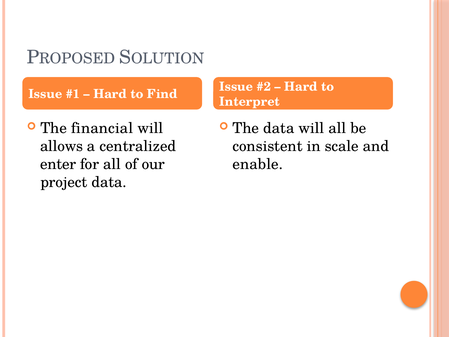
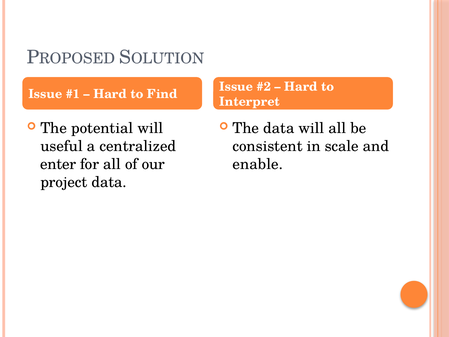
financial: financial -> potential (102, 128)
allows: allows -> useful (62, 146)
